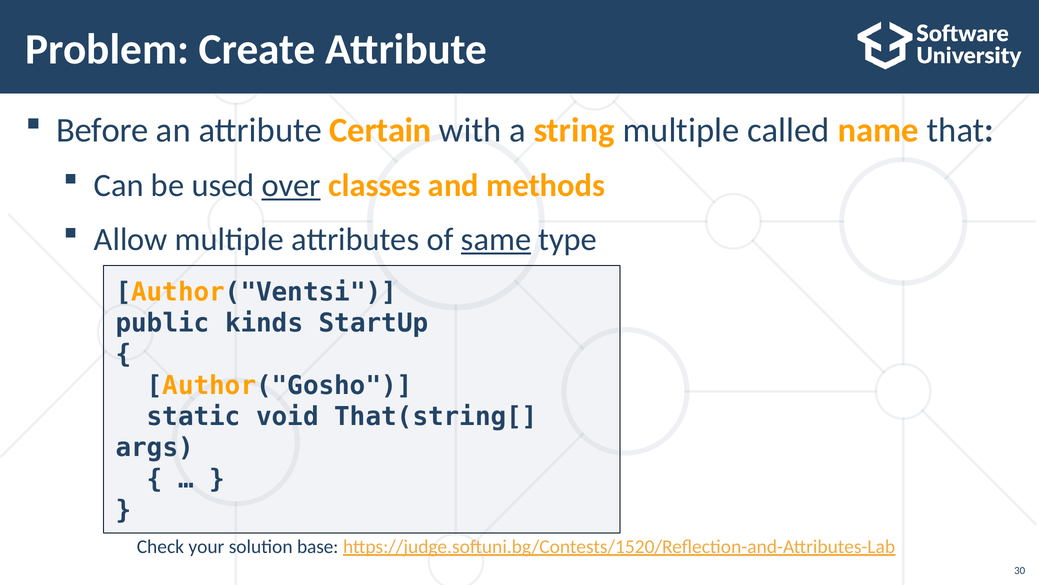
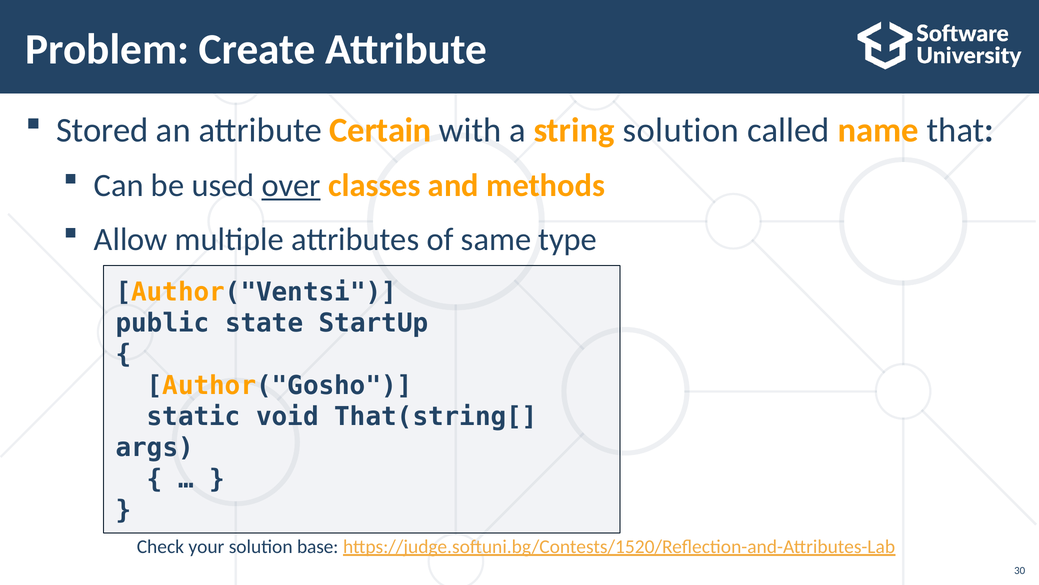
Before: Before -> Stored (102, 130)
string multiple: multiple -> solution (681, 130)
same underline: present -> none (496, 239)
kinds: kinds -> state (264, 323)
